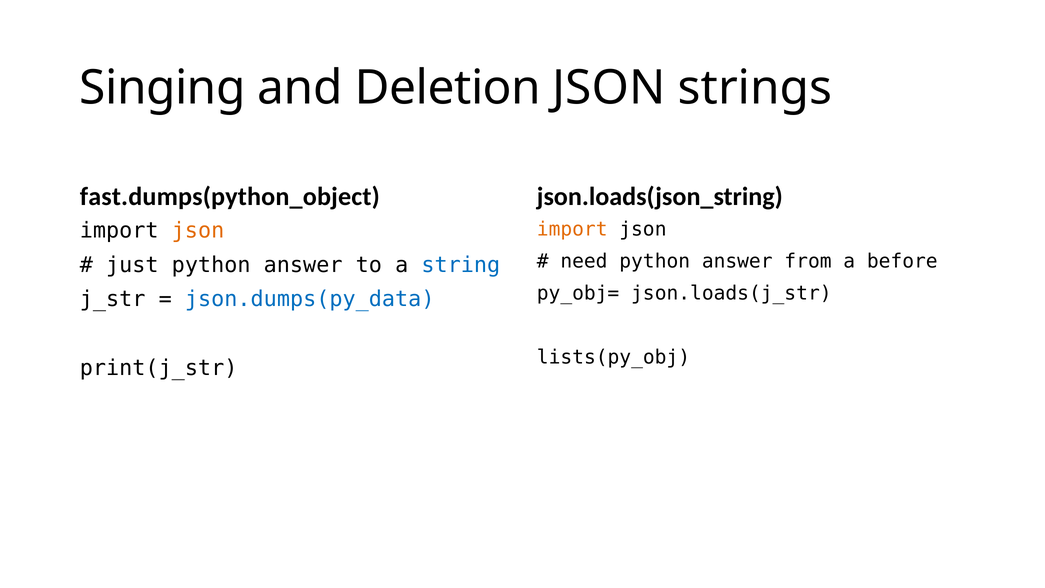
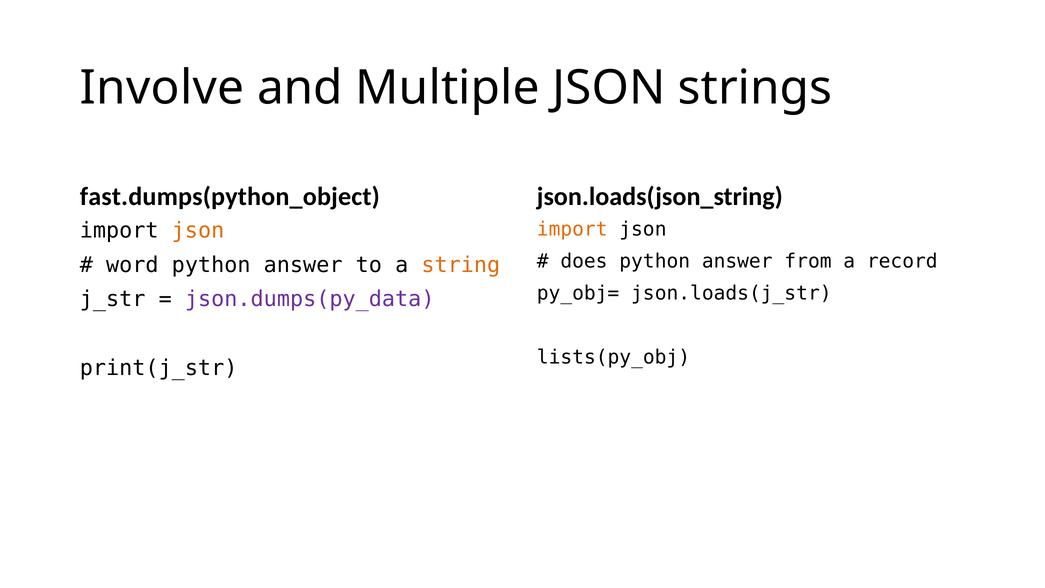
Singing: Singing -> Involve (162, 88)
Deletion: Deletion -> Multiple (448, 88)
need: need -> does (584, 261)
before: before -> record (902, 261)
just: just -> word (132, 265)
string colour: blue -> orange (461, 265)
json.dumps(py_data colour: blue -> purple (310, 299)
